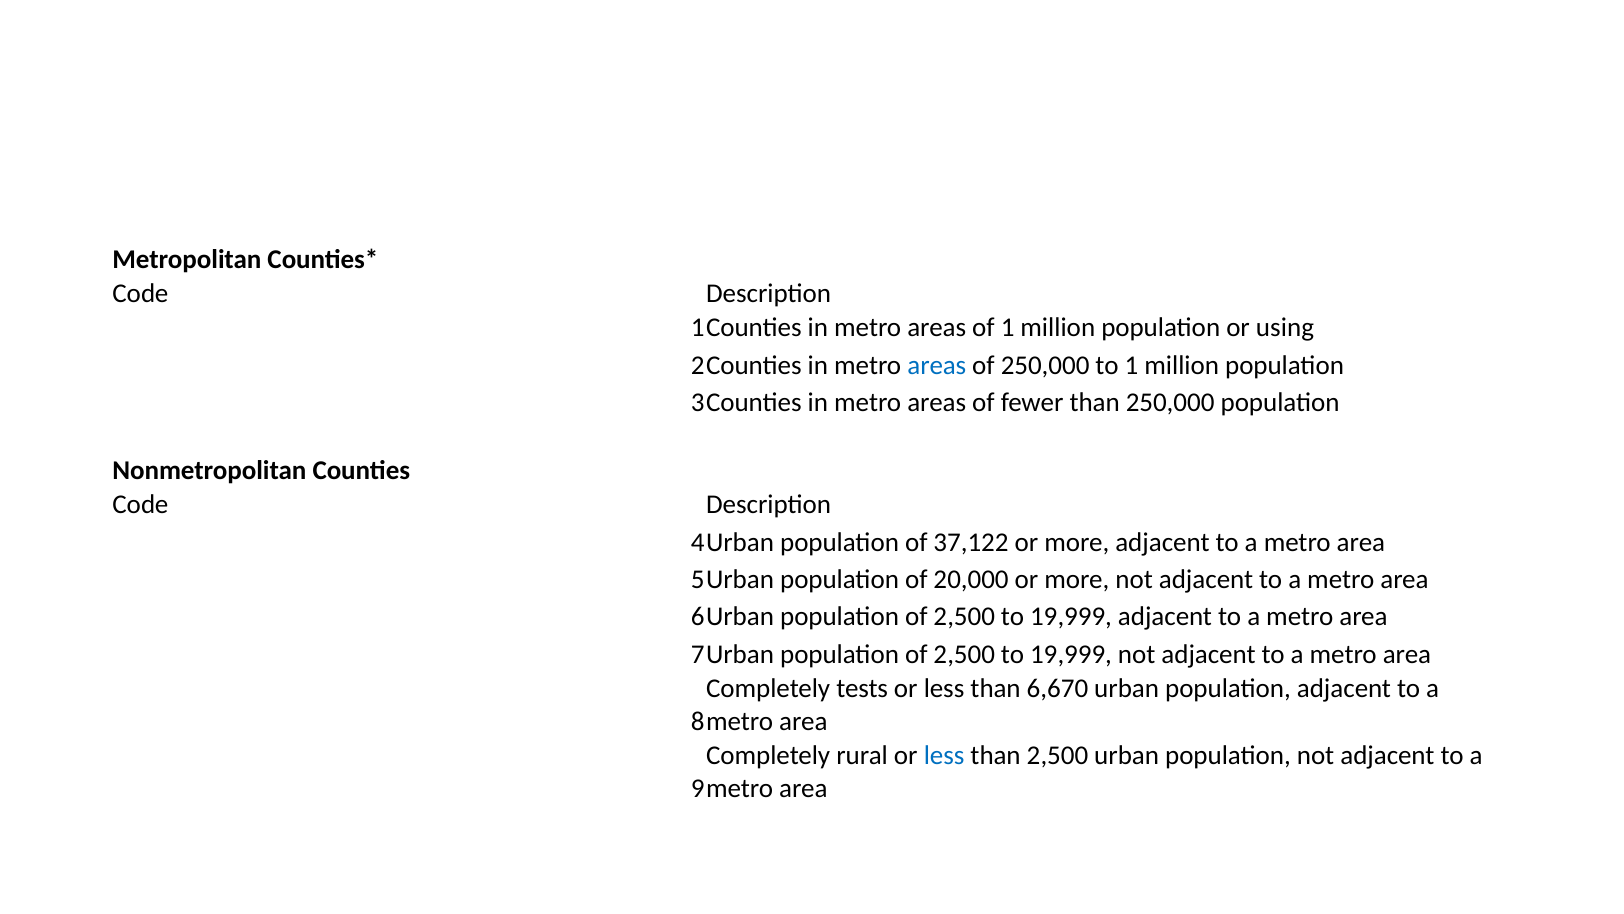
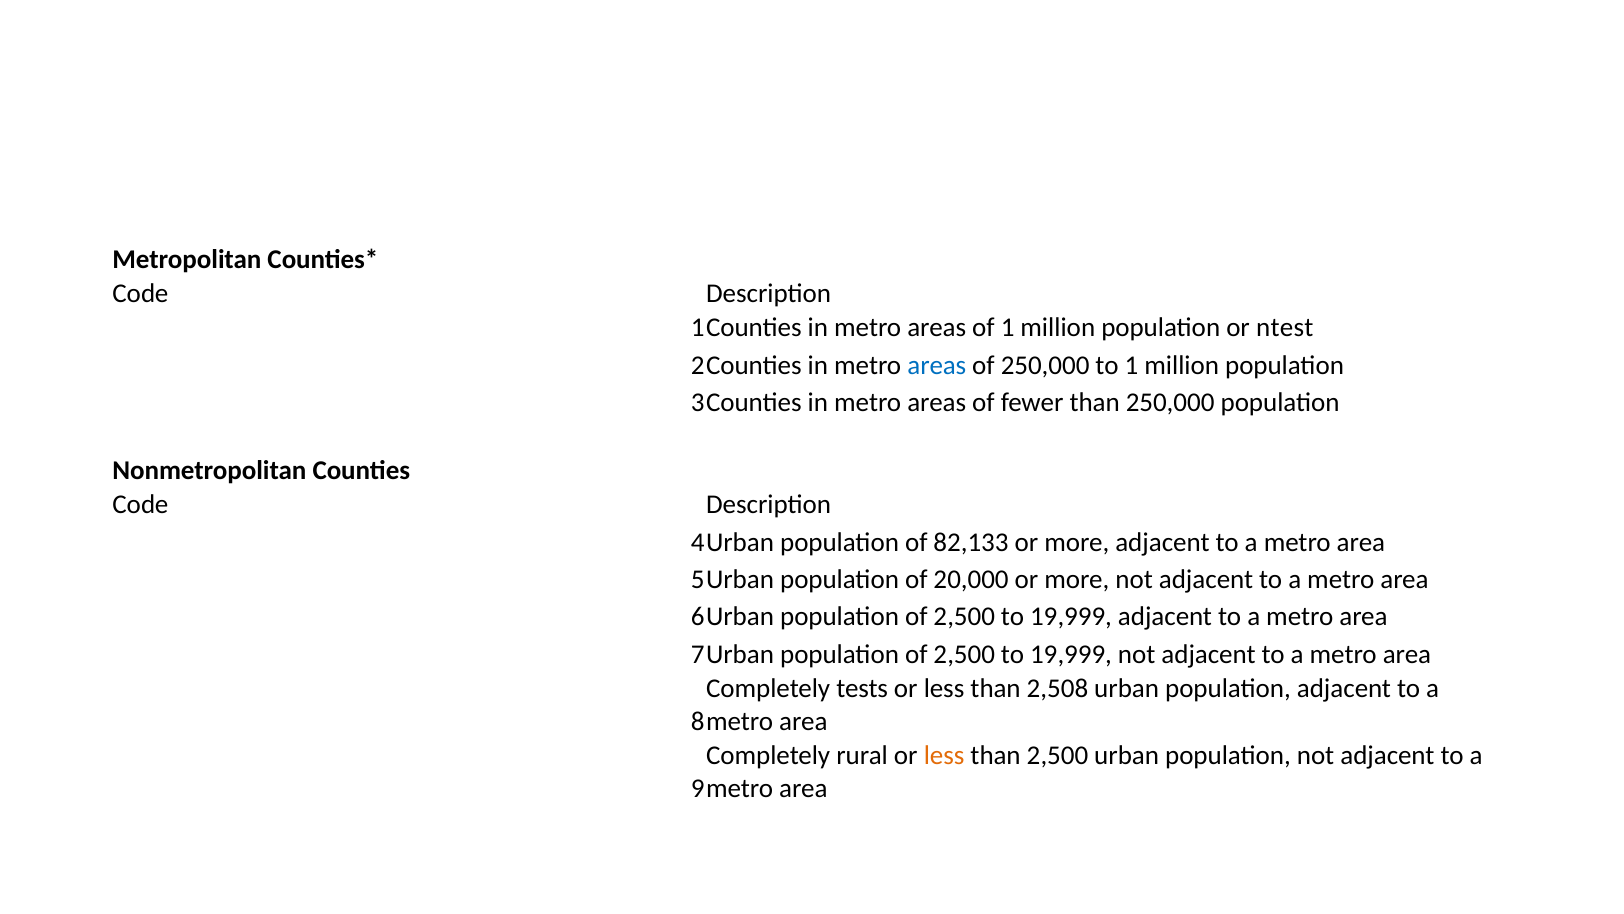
using: using -> ntest (1285, 328)
37,122: 37,122 -> 82,133 (971, 542)
6,670: 6,670 -> 2,508 (1057, 688)
less colour: blue -> orange (944, 755)
